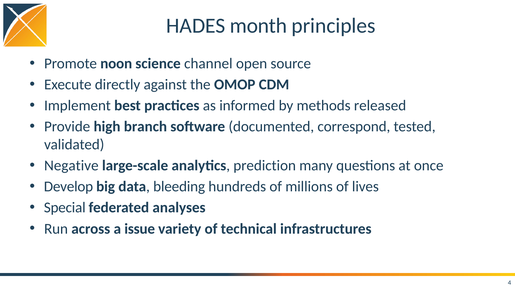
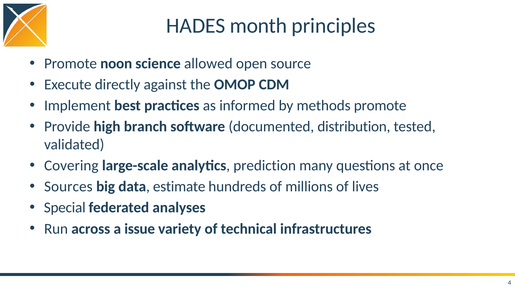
channel: channel -> allowed (208, 63)
methods released: released -> promote (380, 105)
correspond: correspond -> distribution (354, 126)
Negative: Negative -> Covering (71, 165)
Develop: Develop -> Sources (68, 186)
bleeding: bleeding -> estimate (179, 186)
